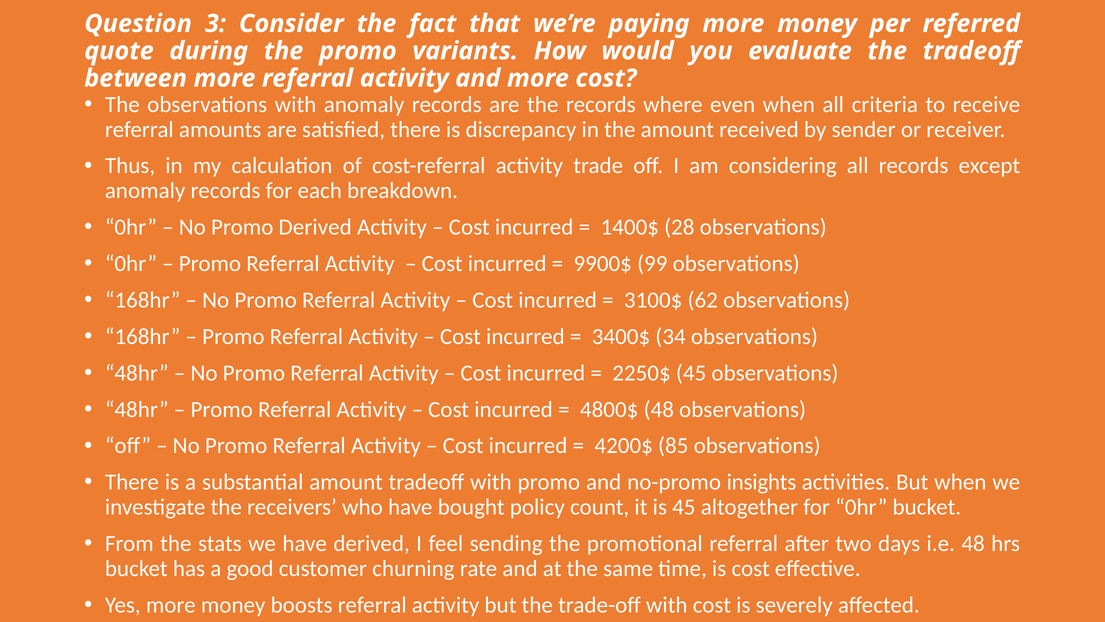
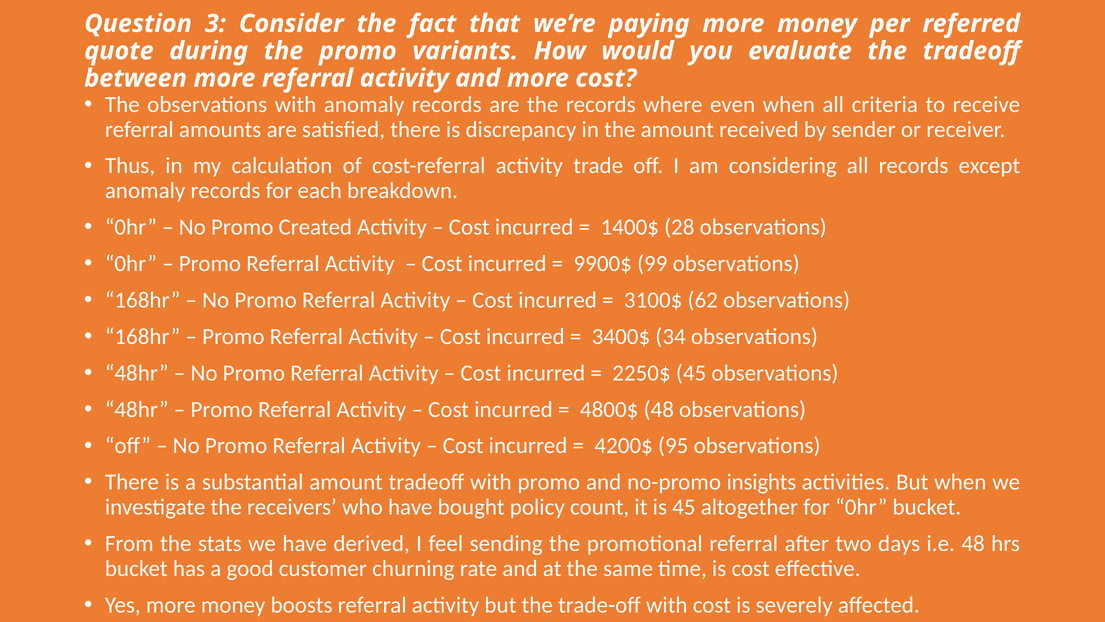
Promo Derived: Derived -> Created (315, 227)
85: 85 -> 95 (673, 446)
